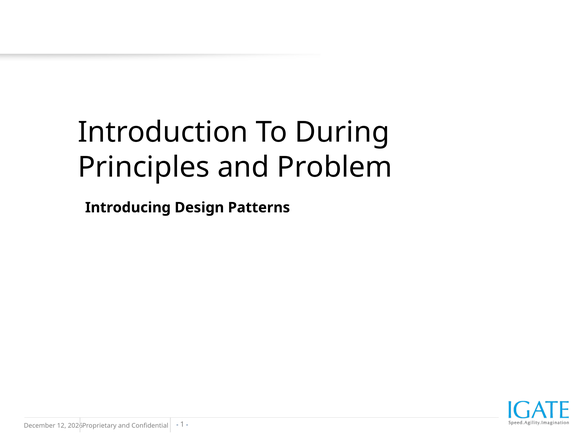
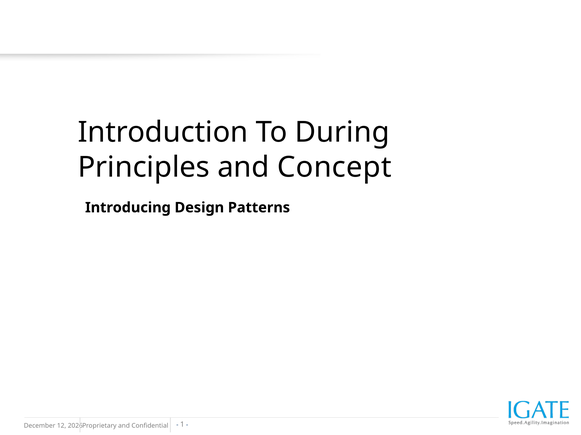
Problem: Problem -> Concept (334, 167)
